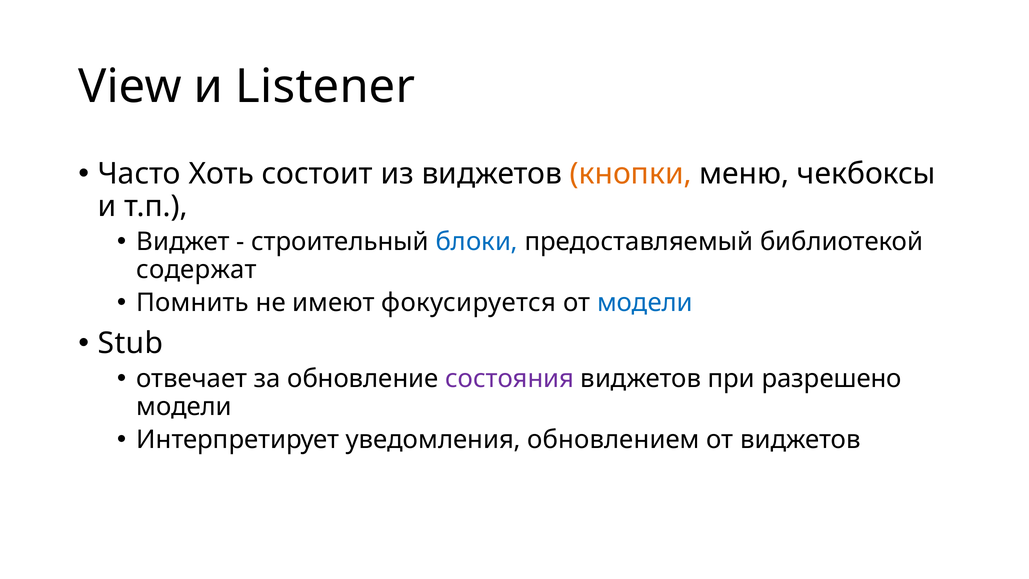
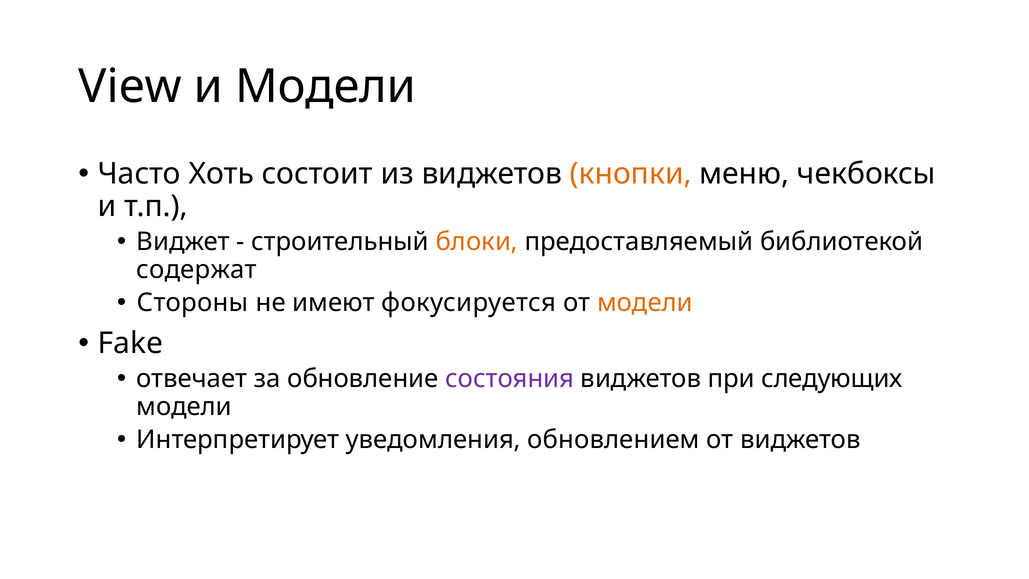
и Listener: Listener -> Модели (326, 86)
блоки colour: blue -> orange (477, 242)
Помнить: Помнить -> Стороны (193, 303)
модели colour: blue -> orange (645, 303)
Stub: Stub -> Fake (130, 343)
разрешено: разрешено -> следующих (832, 379)
